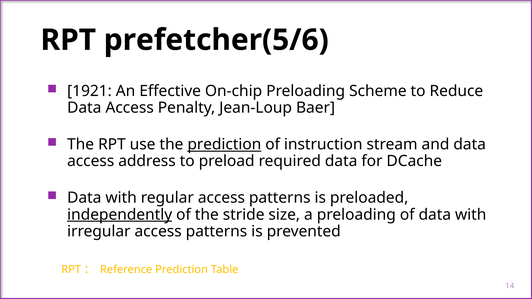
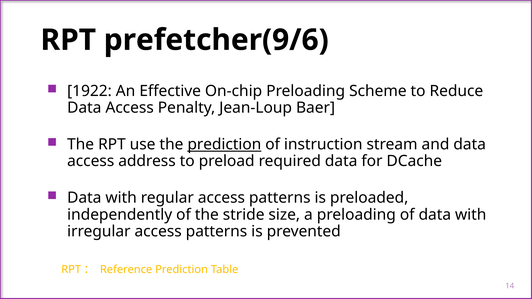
prefetcher(5/6: prefetcher(5/6 -> prefetcher(9/6 (216, 40)
1921: 1921 -> 1922 (89, 91)
independently underline: present -> none (120, 215)
